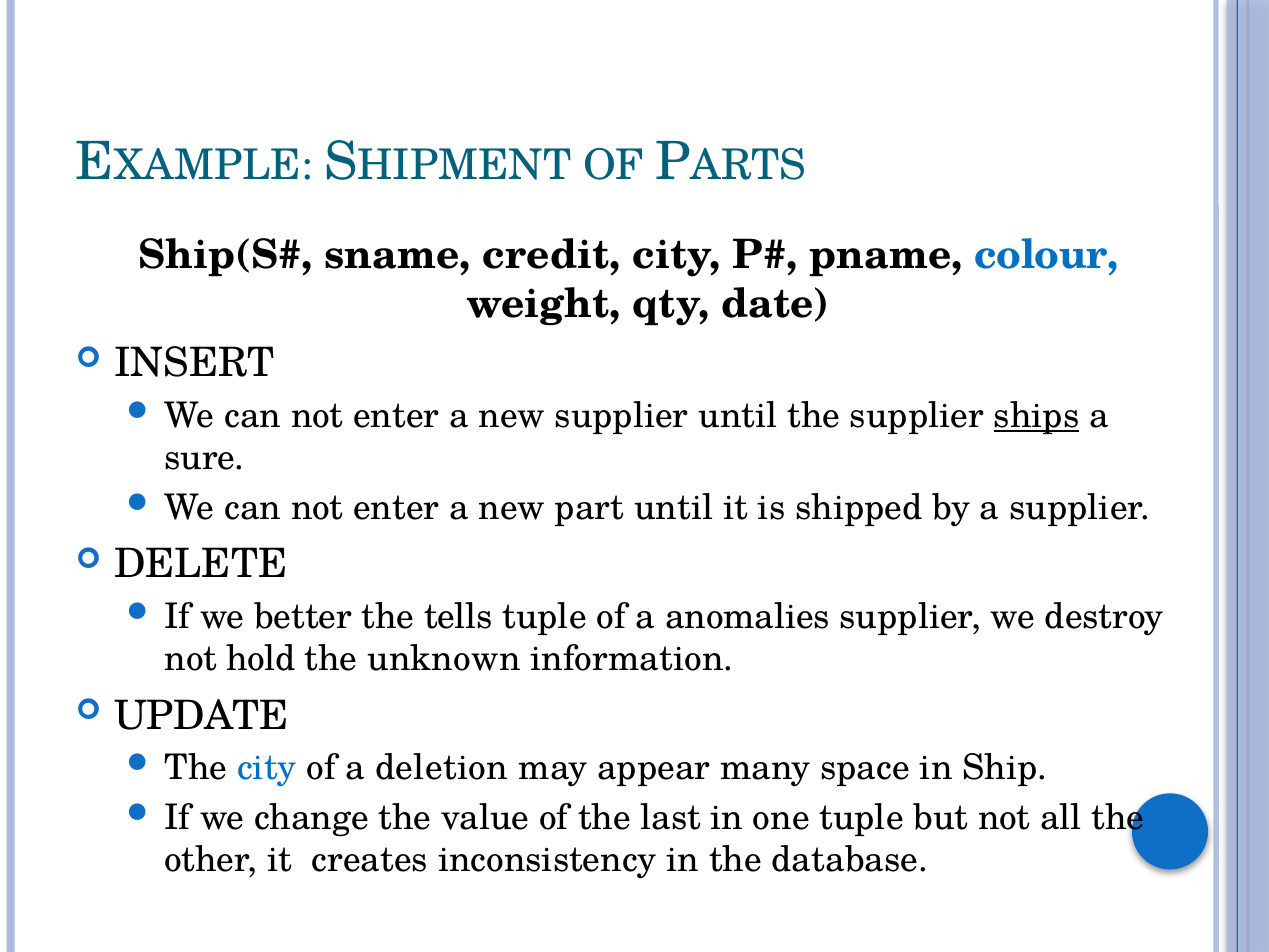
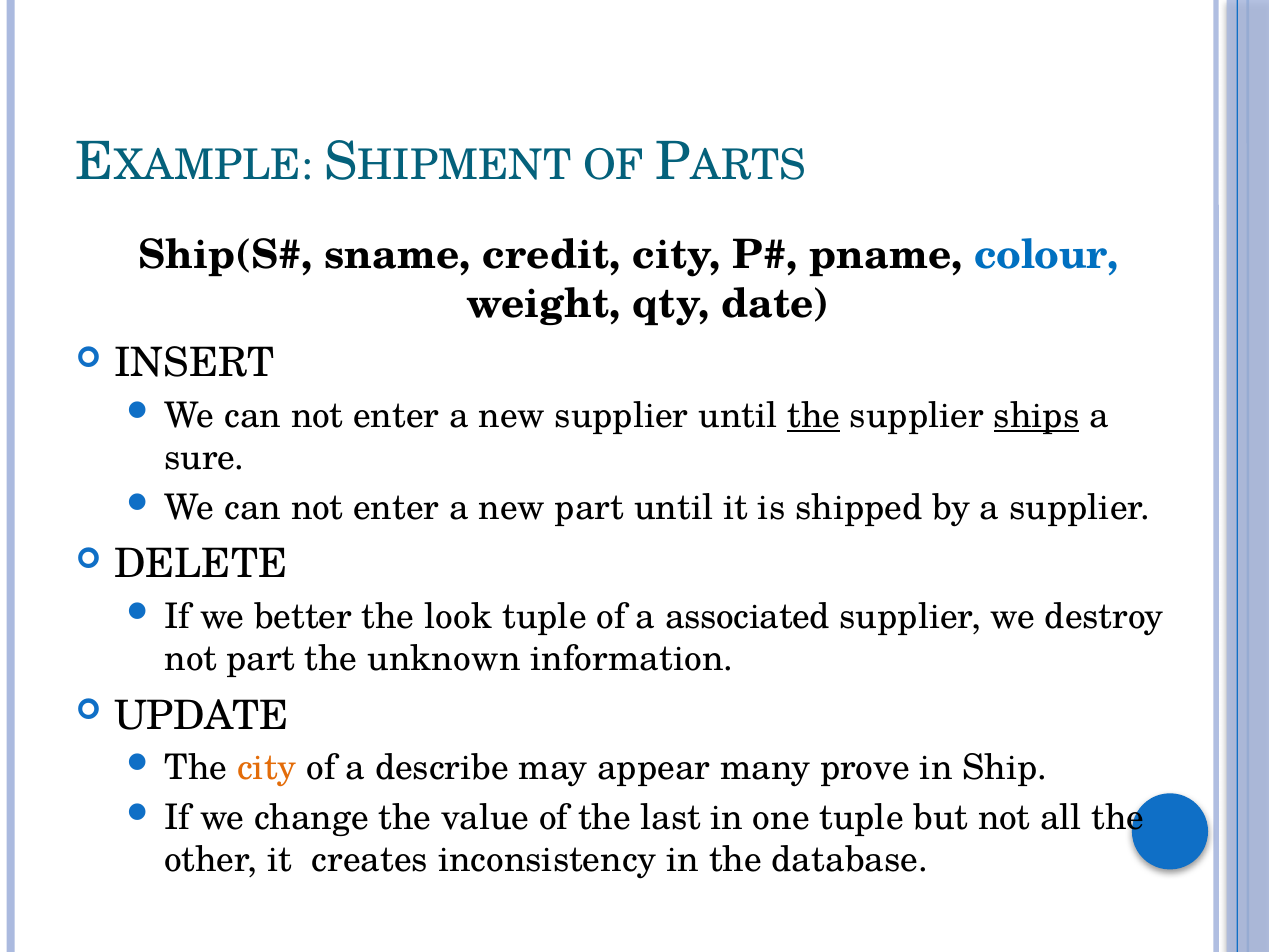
the underline: none -> present (814, 416)
tells: tells -> look (458, 617)
anomalies: anomalies -> associated (748, 617)
not hold: hold -> part (261, 659)
city colour: blue -> orange (267, 768)
deletion: deletion -> describe (442, 768)
space: space -> prove (865, 768)
